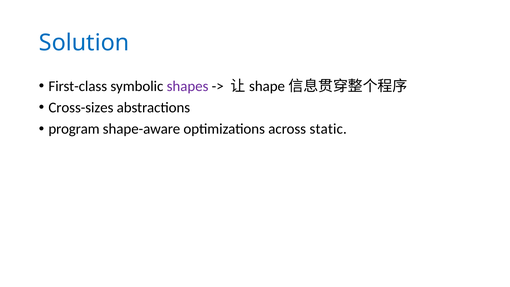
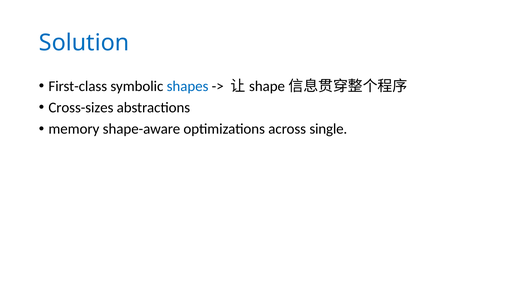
shapes colour: purple -> blue (188, 86)
program: program -> memory (74, 129)
static: static -> single (328, 129)
